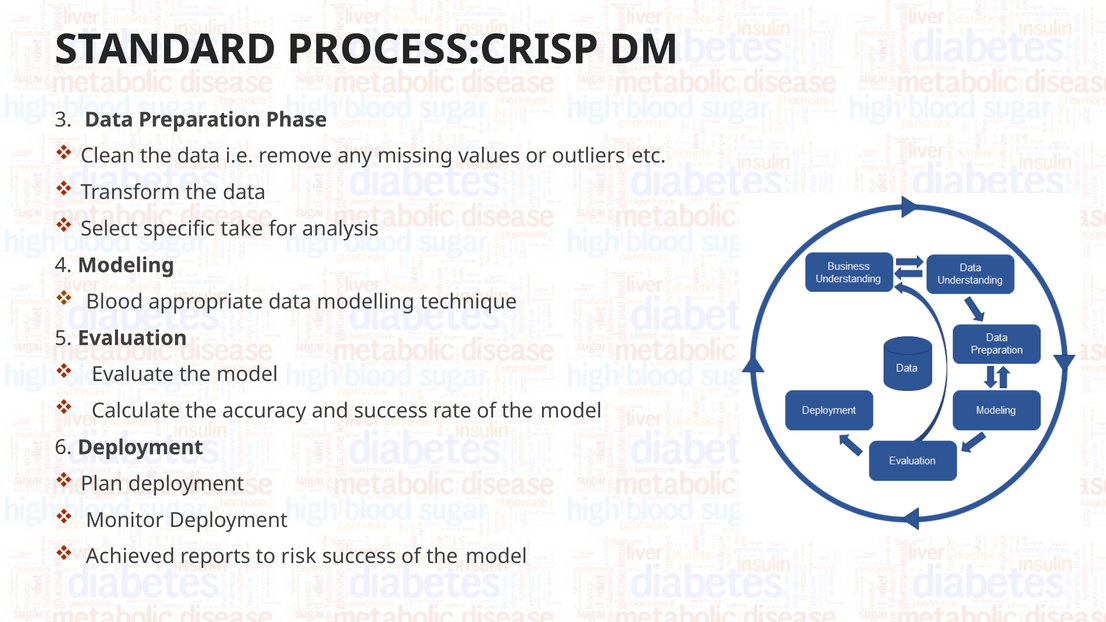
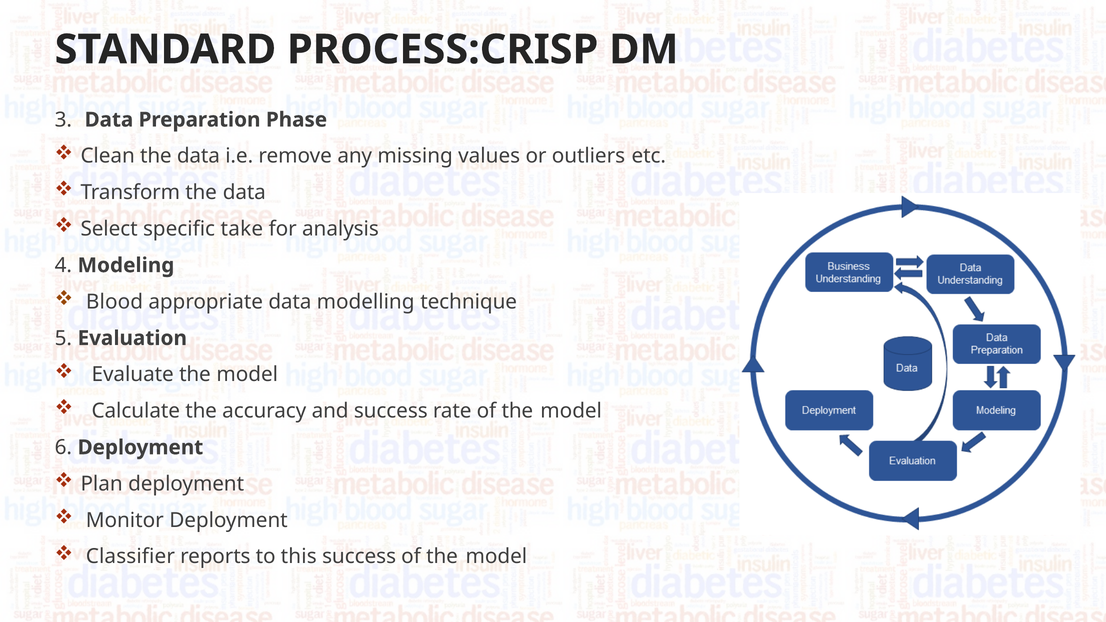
Achieved: Achieved -> Classifier (130, 557)
risk: risk -> this (299, 557)
